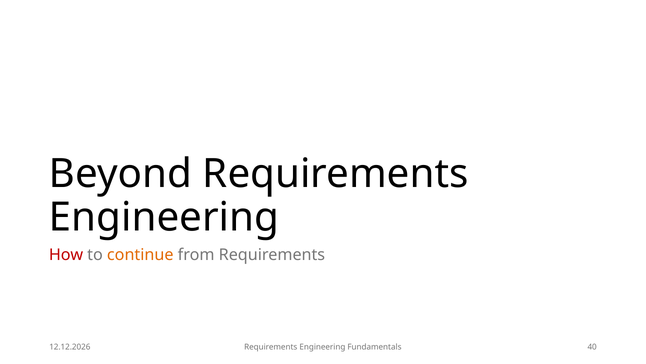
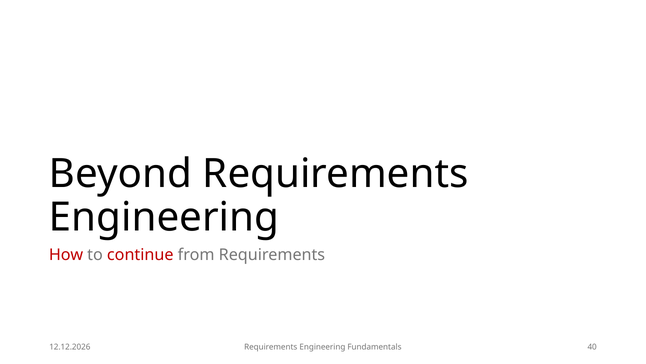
continue colour: orange -> red (140, 254)
